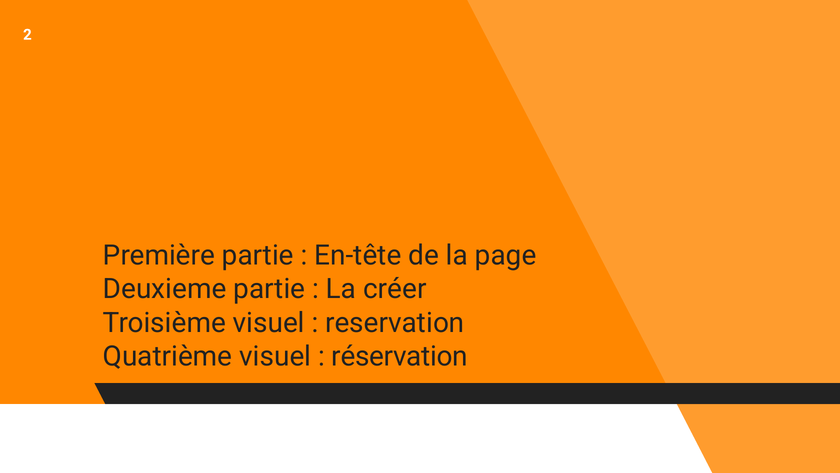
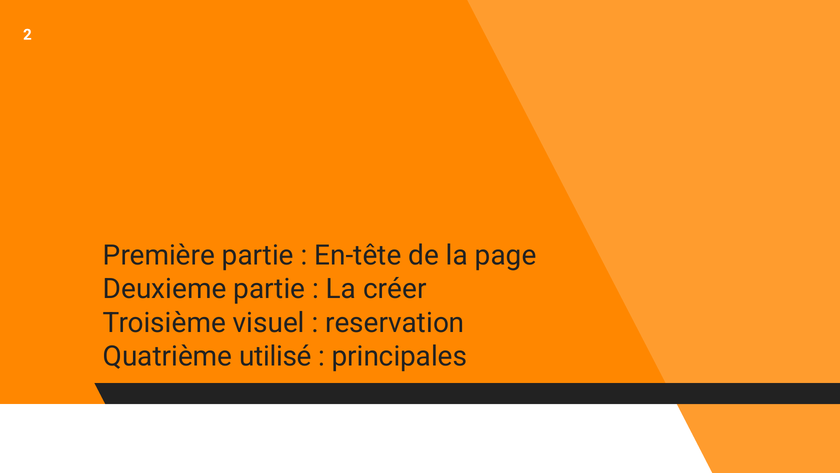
Quatrième visuel: visuel -> utilisé (275, 356)
réservation: réservation -> principales (399, 356)
